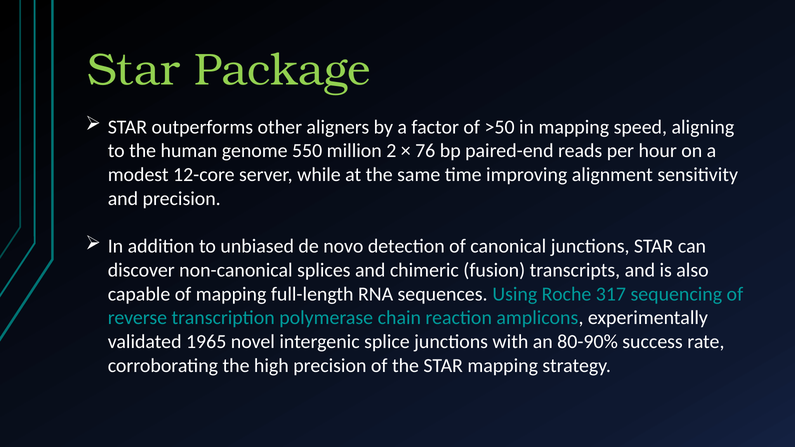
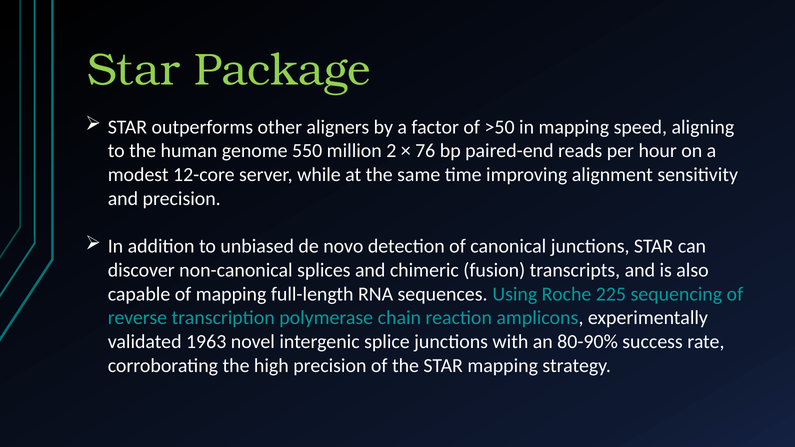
317: 317 -> 225 (611, 294)
1965: 1965 -> 1963 (206, 342)
